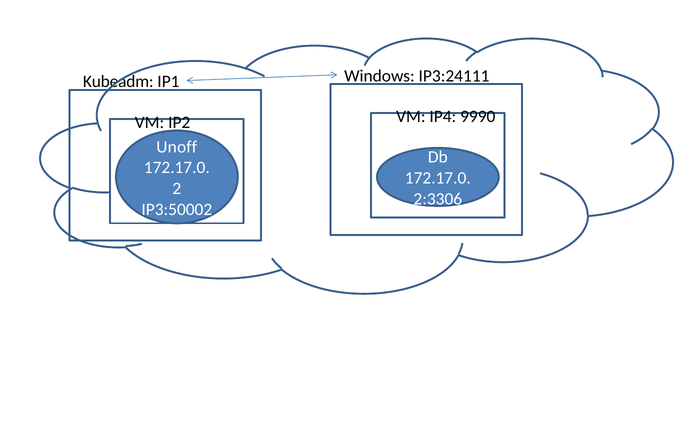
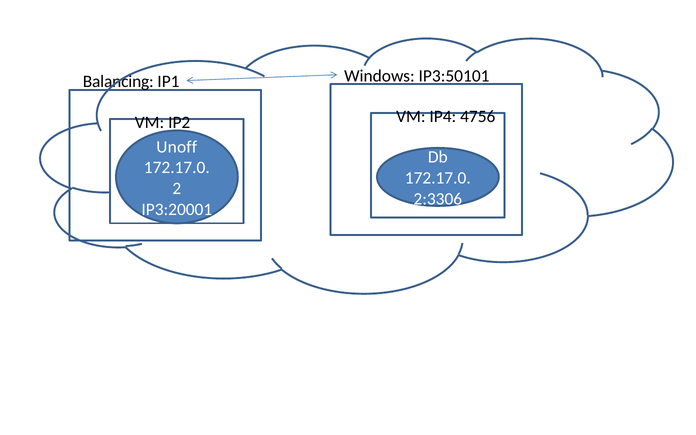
IP3:24111: IP3:24111 -> IP3:50101 (454, 76)
Kubeadm: Kubeadm -> Balancing (118, 82)
9990: 9990 -> 4756 (478, 117)
IP3:50002: IP3:50002 -> IP3:20001 (177, 209)
